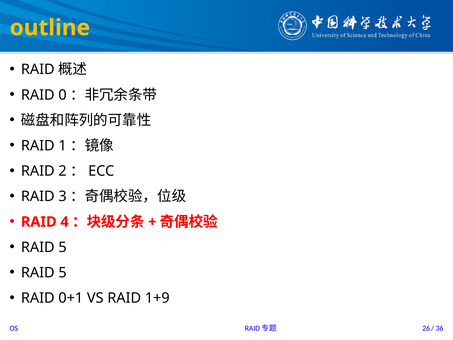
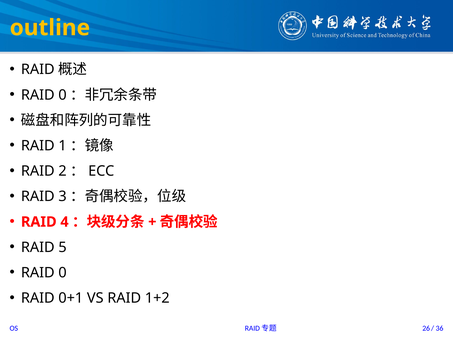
5: 5 -> 0 (63, 273)
1+9: 1+9 -> 1+2 (157, 298)
